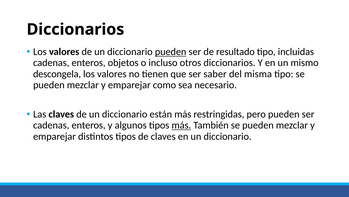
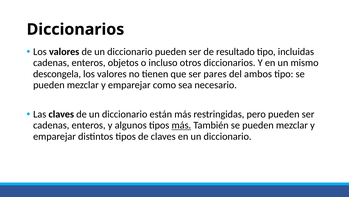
pueden underline: present -> none (171, 52)
saber: saber -> pares (215, 74)
misma: misma -> ambos (258, 74)
